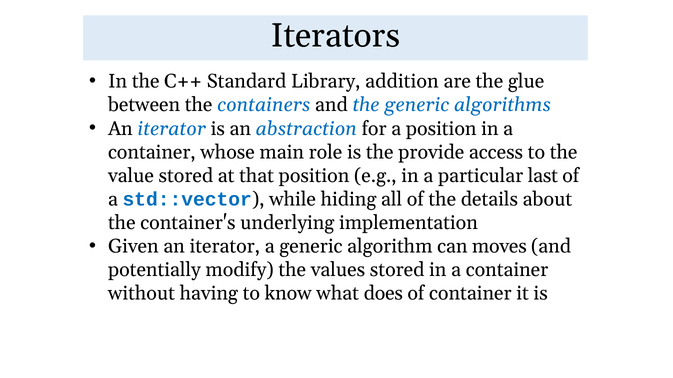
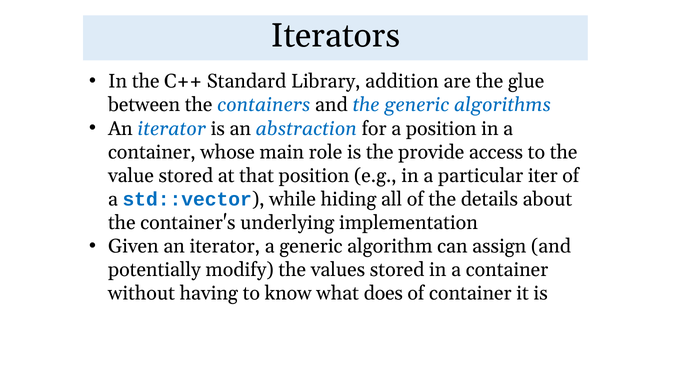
last: last -> iter (543, 176)
moves: moves -> assign (499, 247)
